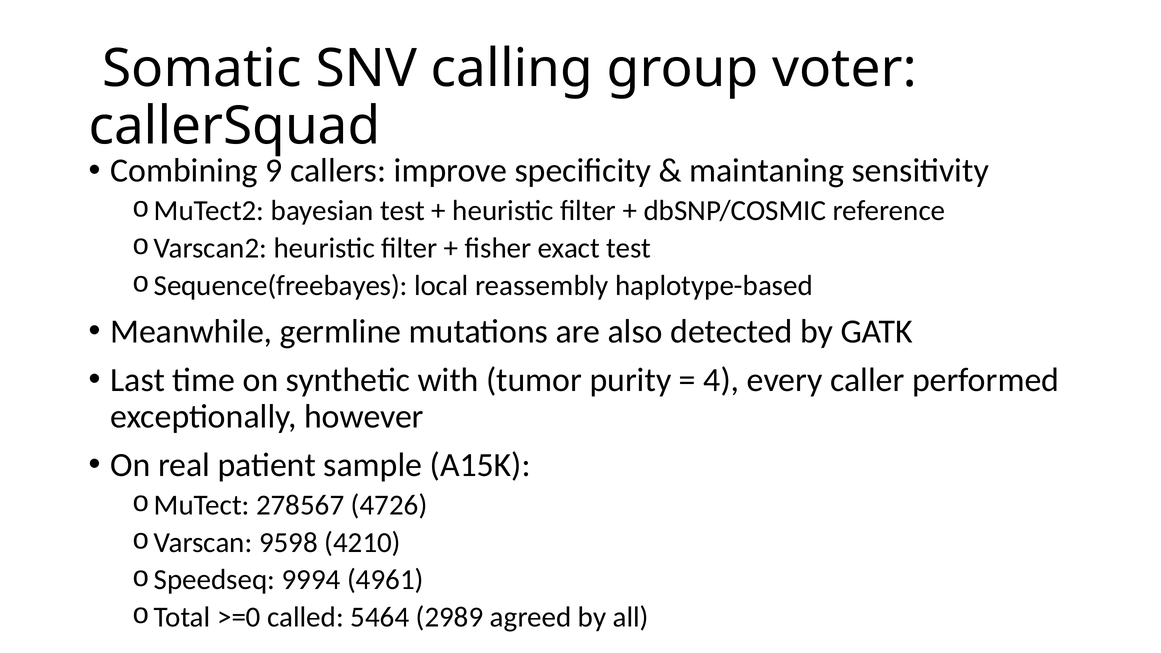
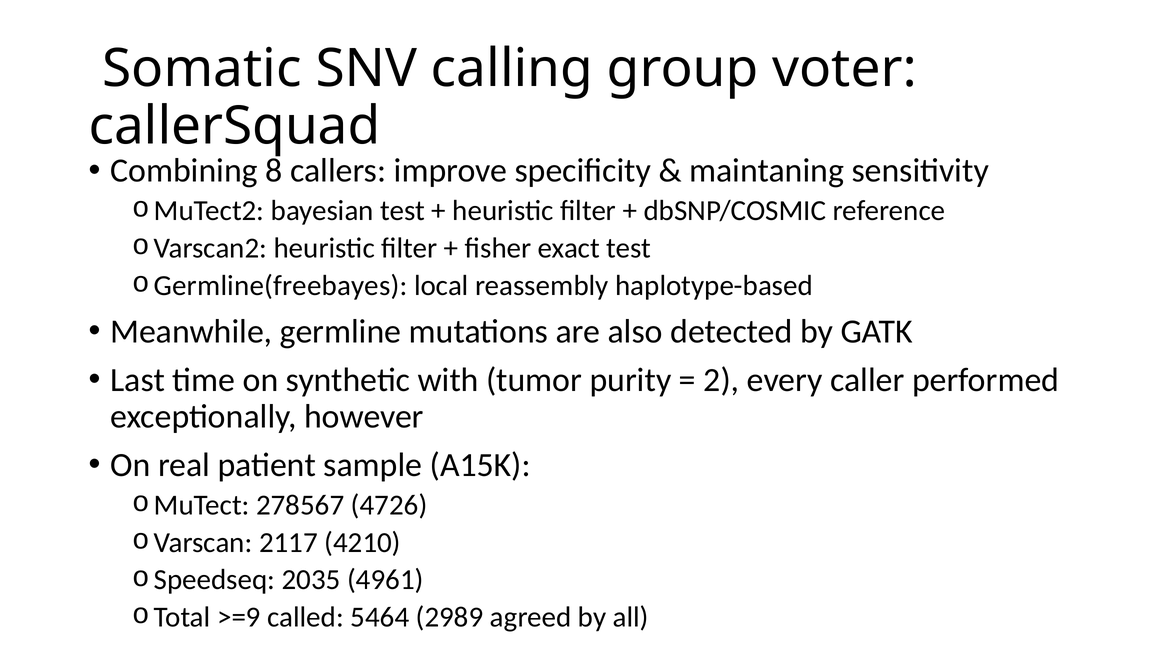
9: 9 -> 8 (274, 171)
Sequence(freebayes: Sequence(freebayes -> Germline(freebayes (281, 285)
4: 4 -> 2 (721, 380)
9598: 9598 -> 2117 (288, 543)
9994: 9994 -> 2035 (311, 580)
>=0: >=0 -> >=9 (239, 617)
